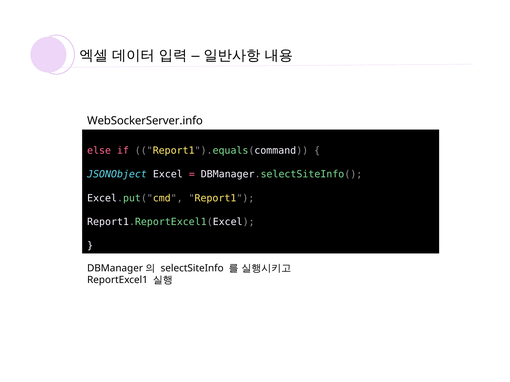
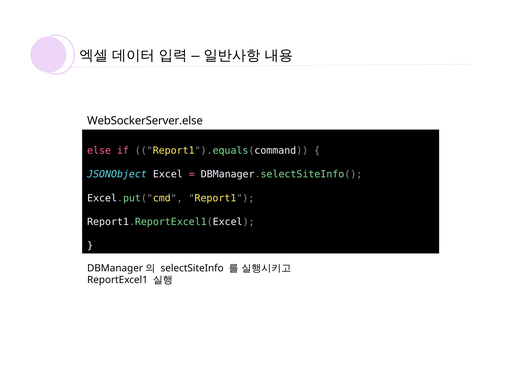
WebSockerServer.info: WebSockerServer.info -> WebSockerServer.else (145, 121)
